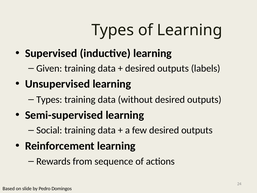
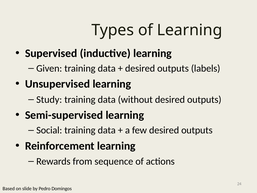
Types: Types -> Study (49, 99)
